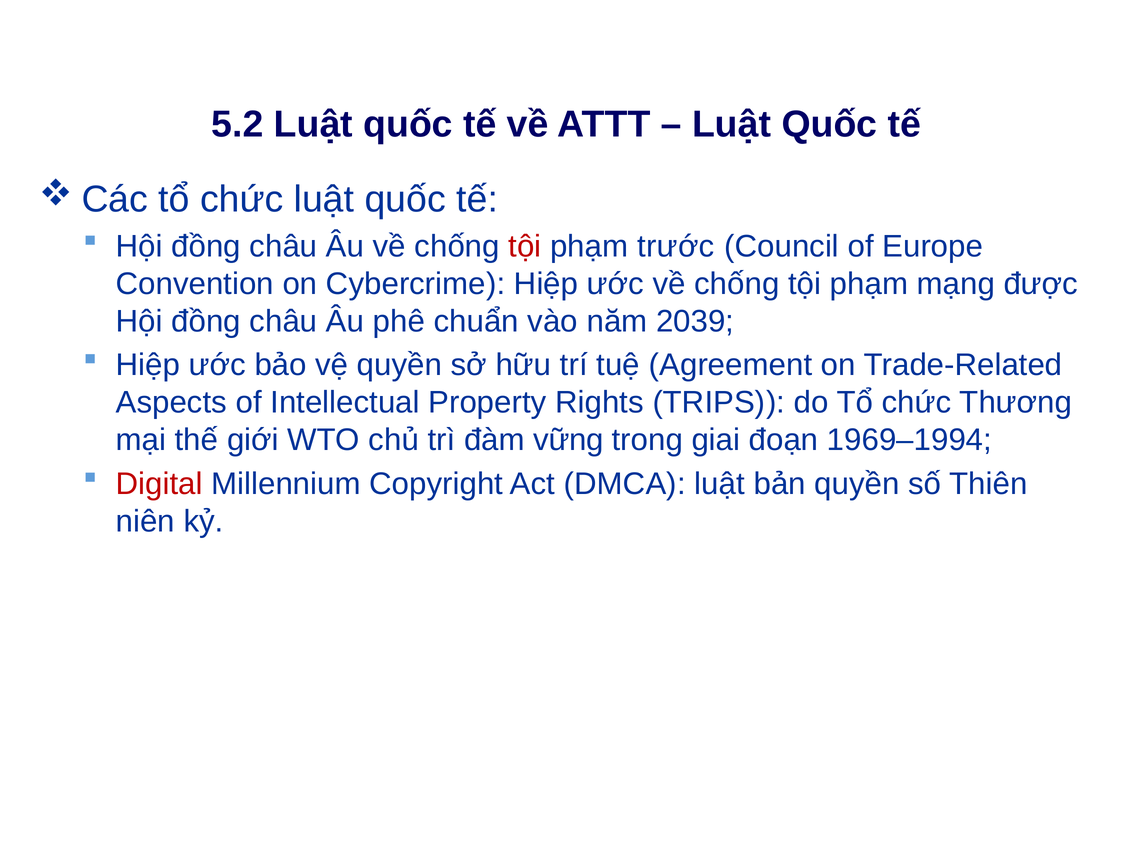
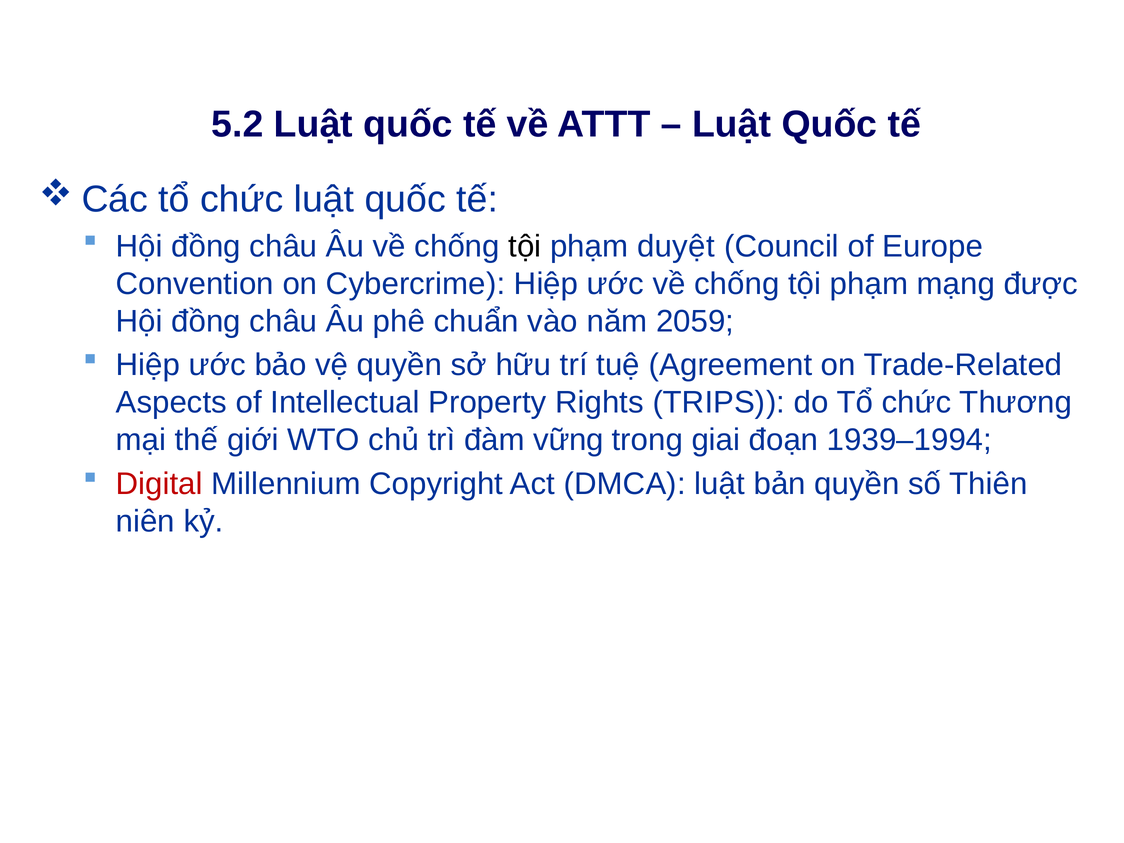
tội colour: red -> black (525, 246)
trước: trước -> duyệt (676, 246)
2039: 2039 -> 2059 (695, 321)
1969–1994: 1969–1994 -> 1939–1994 (909, 440)
